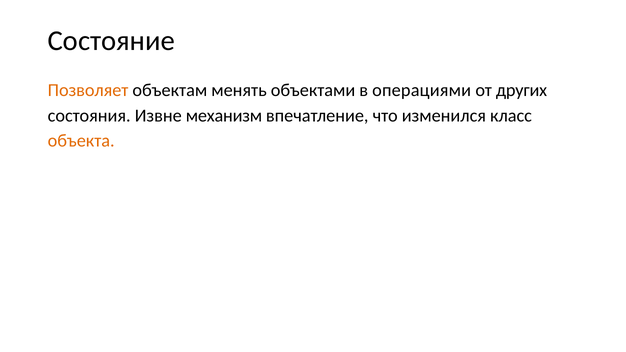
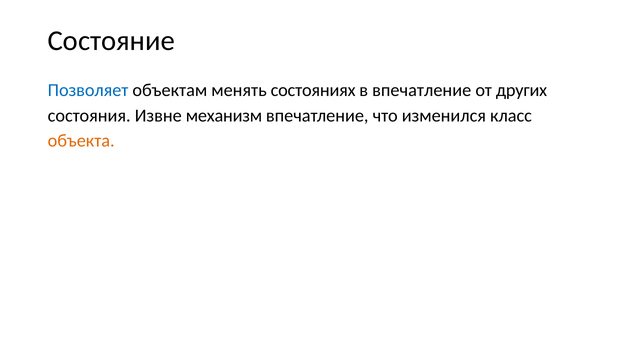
Позволяет colour: orange -> blue (88, 90)
объектами: объектами -> состояниях (313, 90)
в операциями: операциями -> впечатление (422, 90)
